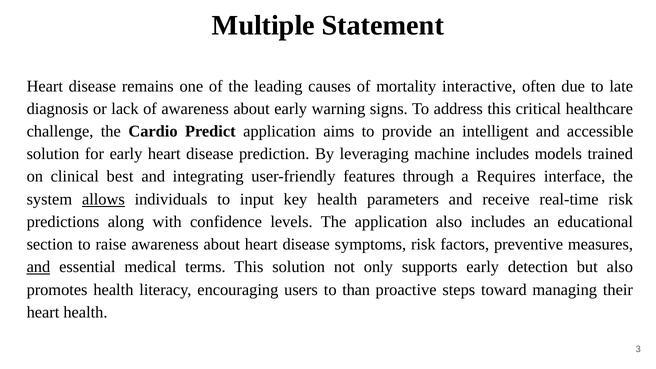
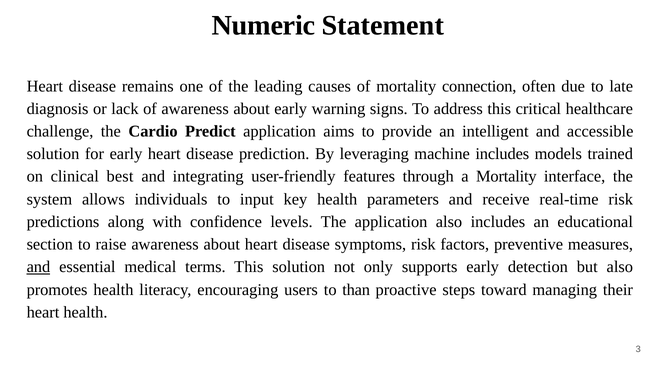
Multiple: Multiple -> Numeric (263, 25)
interactive: interactive -> connection (479, 86)
a Requires: Requires -> Mortality (506, 177)
allows underline: present -> none (103, 199)
